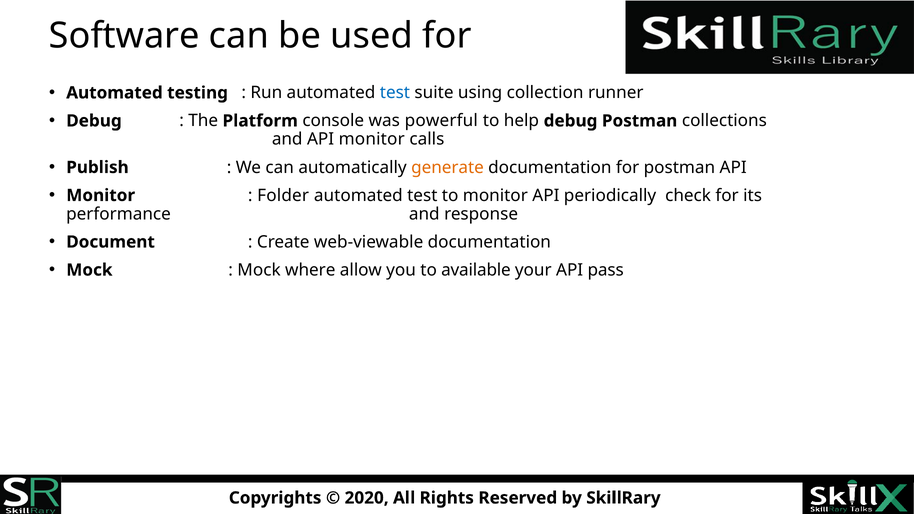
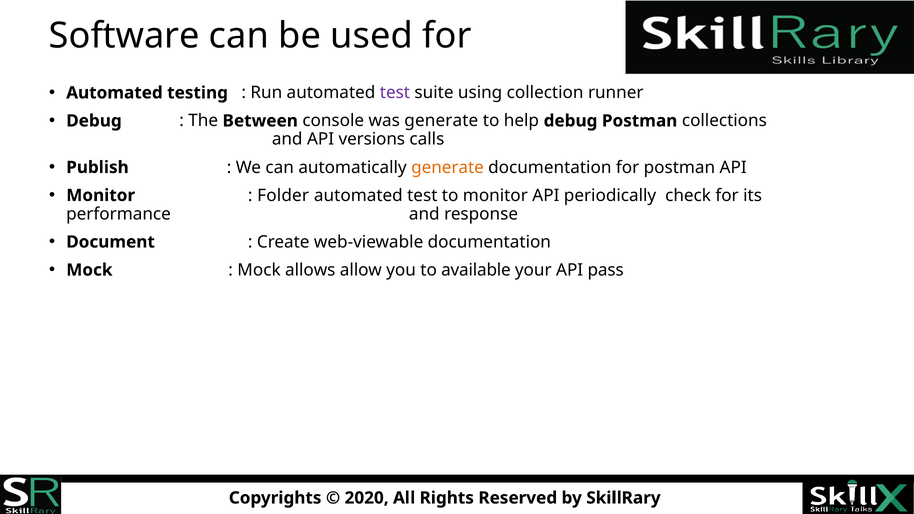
test colour: blue -> purple (395, 93)
Platform: Platform -> Between (260, 121)
was powerful: powerful -> generate (441, 121)
API monitor: monitor -> versions (372, 139)
where: where -> allows (310, 270)
